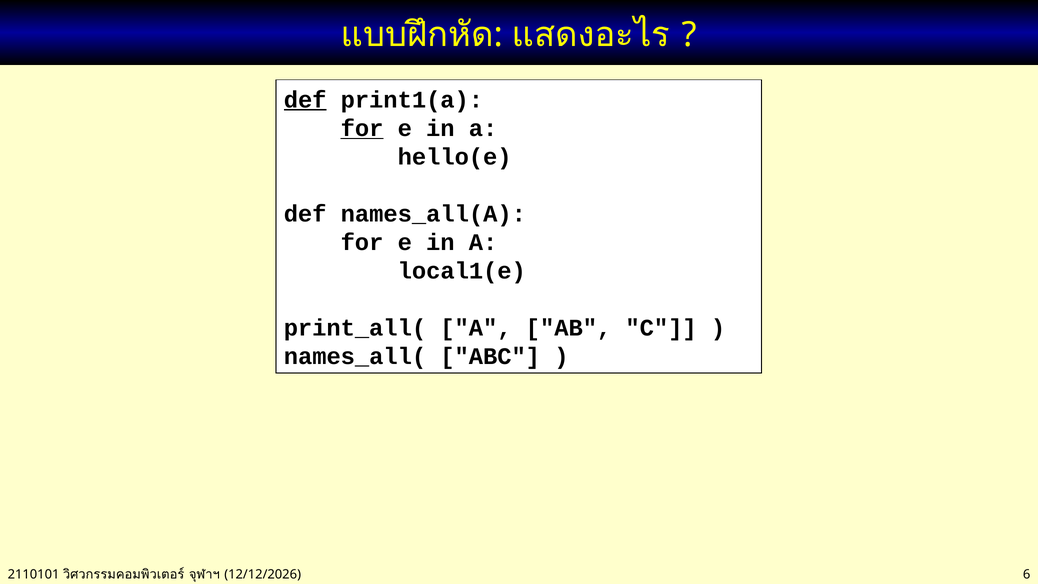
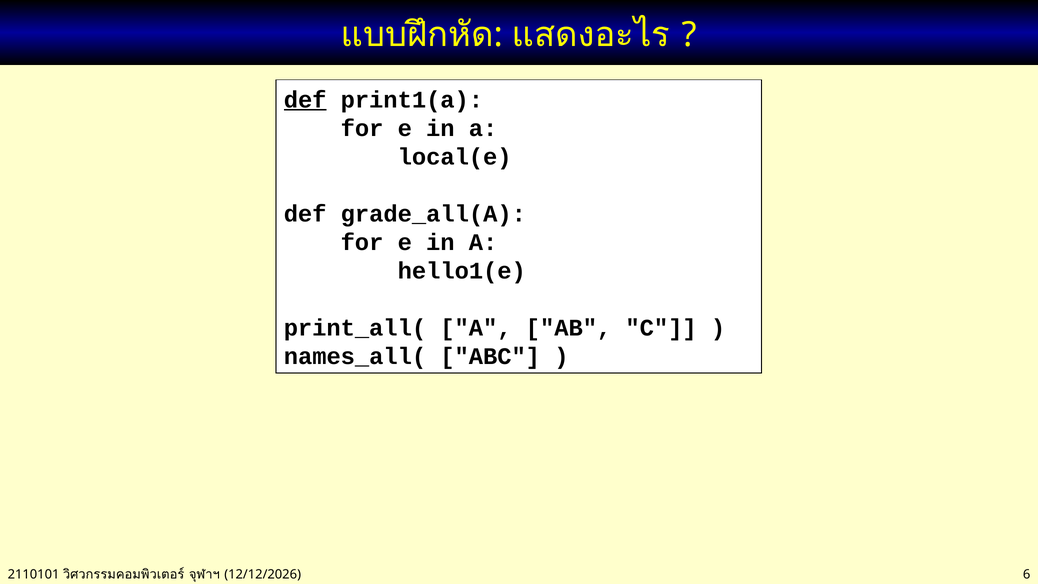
for underline: present -> none (362, 128)
hello(e: hello(e -> local(e (455, 157)
names_all(A: names_all(A -> grade_all(A (433, 214)
local1(e: local1(e -> hello1(e (462, 271)
